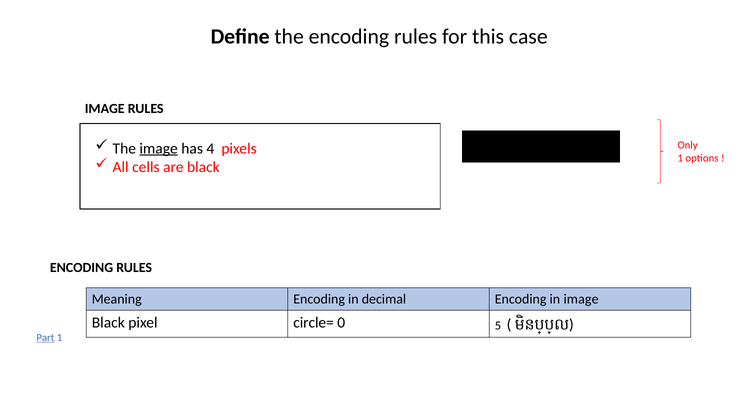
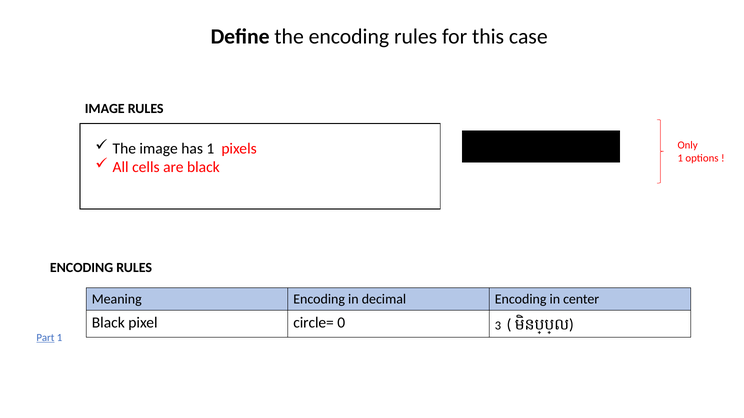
image underline: present -> none (159, 149)
has 4: 4 -> 1 (210, 149)
in image: image -> center (581, 300)
5: 5 -> 3 (498, 326)
